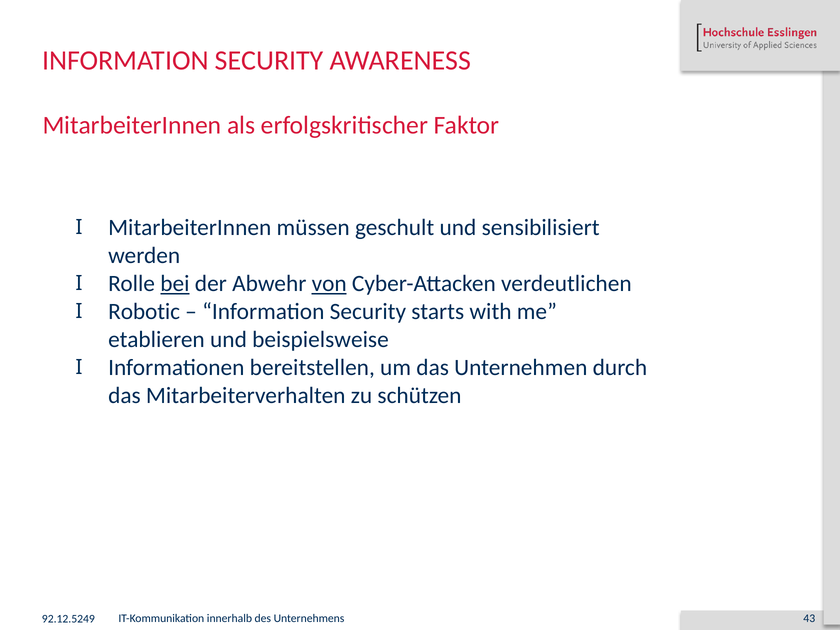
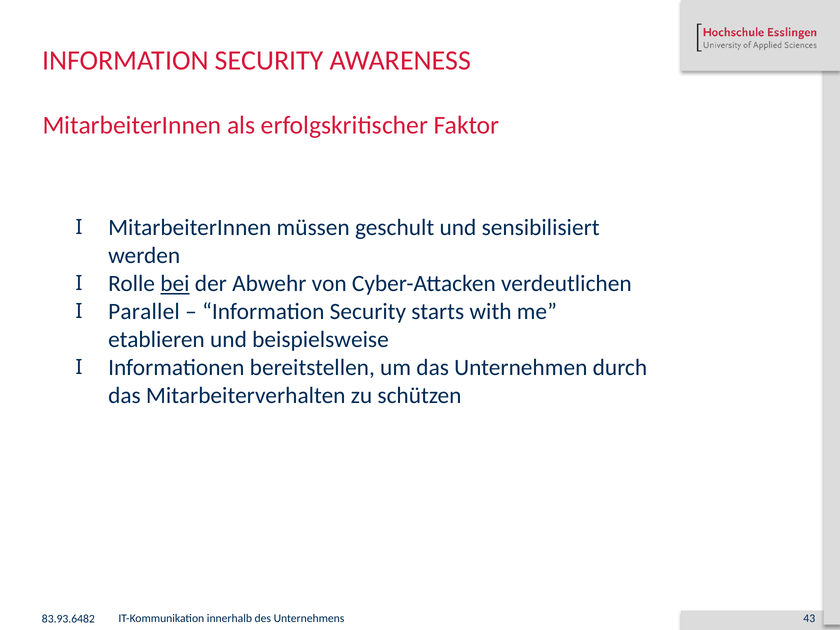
von underline: present -> none (329, 284)
Robotic: Robotic -> Parallel (144, 312)
92.12.5249: 92.12.5249 -> 83.93.6482 (68, 619)
